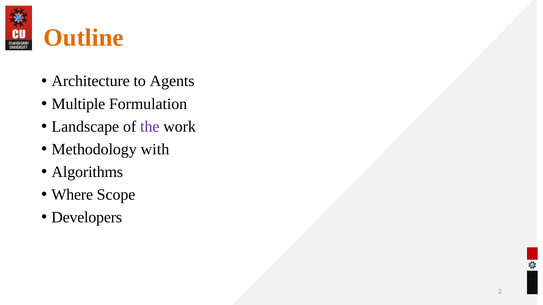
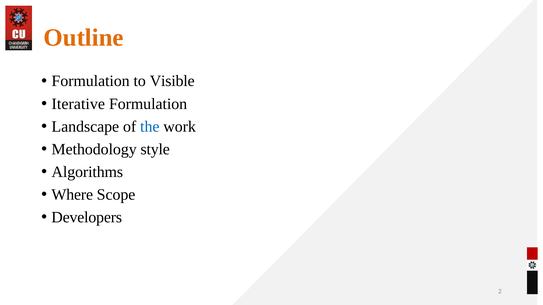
Architecture: Architecture -> Formulation (91, 81)
Agents: Agents -> Visible (172, 81)
Multiple: Multiple -> Iterative (78, 104)
the colour: purple -> blue (150, 127)
with: with -> style (155, 149)
